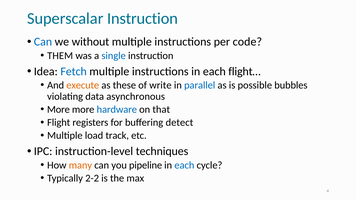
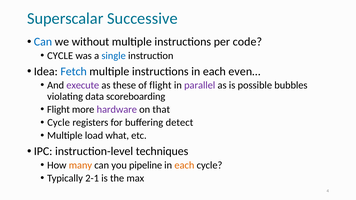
Superscalar Instruction: Instruction -> Successive (142, 19)
THEM: THEM -> CYCLE (60, 56)
flight…: flight… -> even… (244, 71)
execute colour: orange -> purple (83, 85)
of write: write -> flight (160, 85)
parallel colour: blue -> purple (200, 85)
asynchronous: asynchronous -> scoreboarding (136, 97)
More: More -> Flight (58, 110)
hardware colour: blue -> purple (117, 110)
Flight: Flight -> Cycle (59, 123)
track: track -> what (117, 136)
each colour: blue -> orange (184, 165)
2-2: 2-2 -> 2-1 (92, 178)
